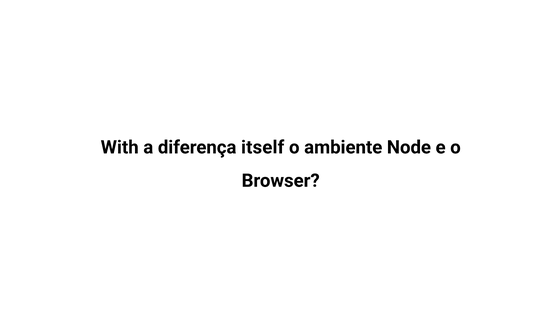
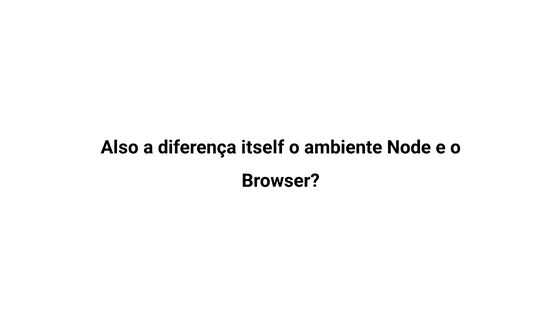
With: With -> Also (120, 147)
